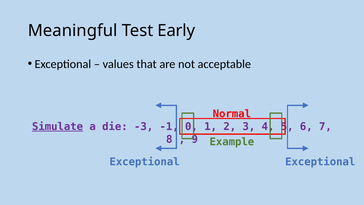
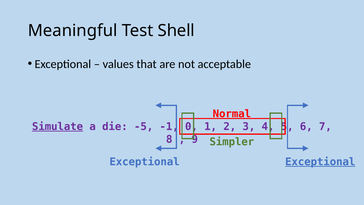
Early: Early -> Shell (176, 31)
-3: -3 -> -5 (144, 126)
Example: Example -> Simpler (232, 142)
Exceptional underline: none -> present (320, 162)
